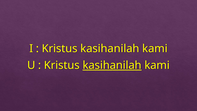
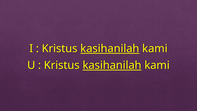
kasihanilah underline: none -> present (110, 48)
